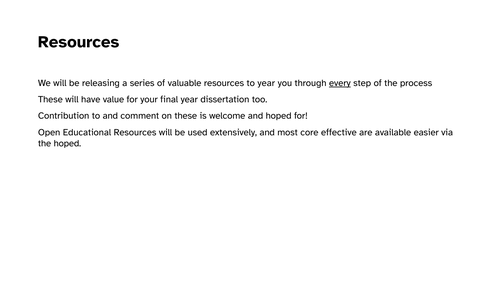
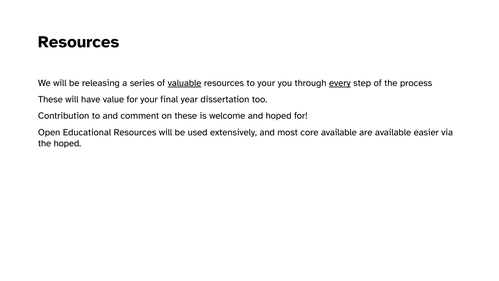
valuable underline: none -> present (185, 83)
to year: year -> your (266, 83)
core effective: effective -> available (339, 132)
